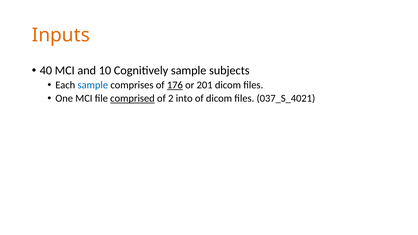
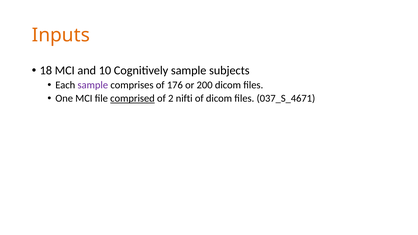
40: 40 -> 18 (46, 71)
sample colour: blue -> purple (93, 85)
176 underline: present -> none (175, 85)
201: 201 -> 200 (205, 85)
into: into -> nifti (184, 99)
037_S_4021: 037_S_4021 -> 037_S_4671 (286, 99)
